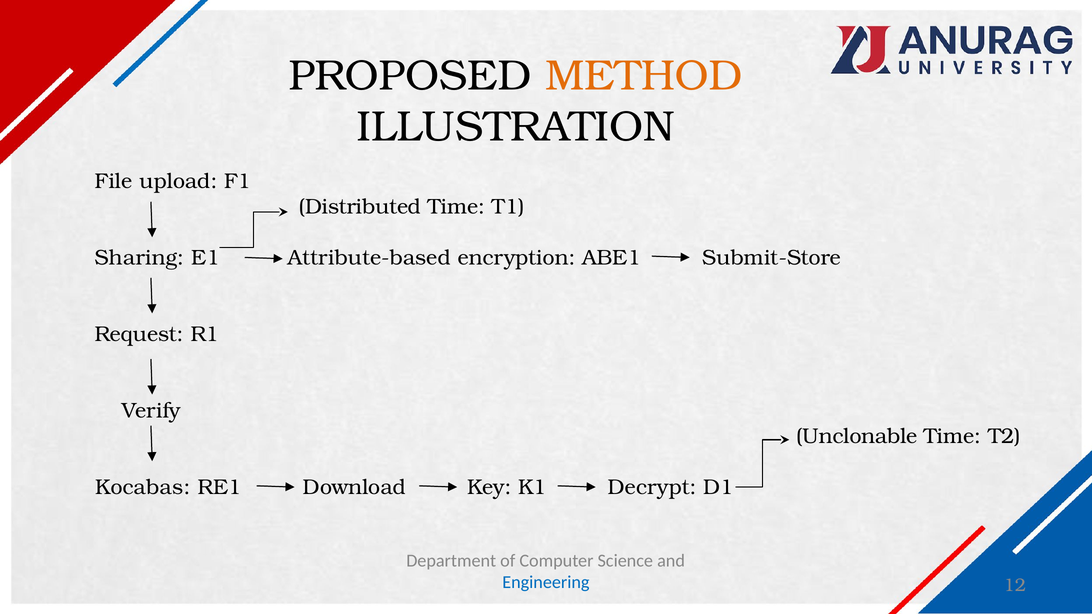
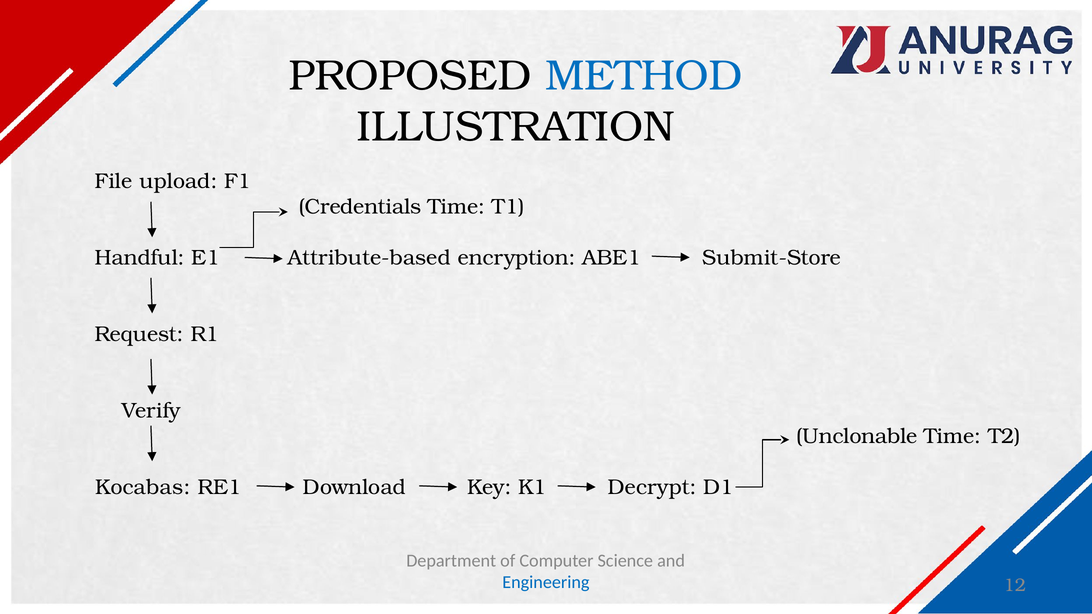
METHOD colour: orange -> blue (644, 76)
Distributed: Distributed -> Credentials (360, 207)
Sharing: Sharing -> Handful (140, 258)
